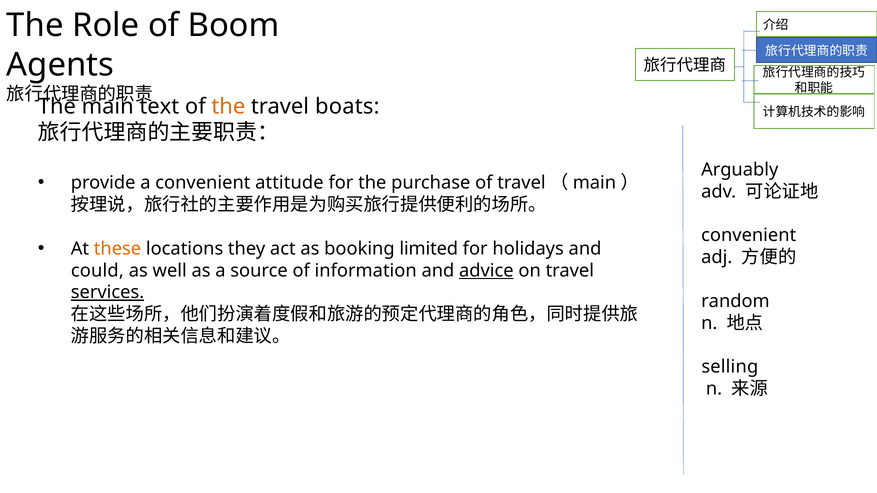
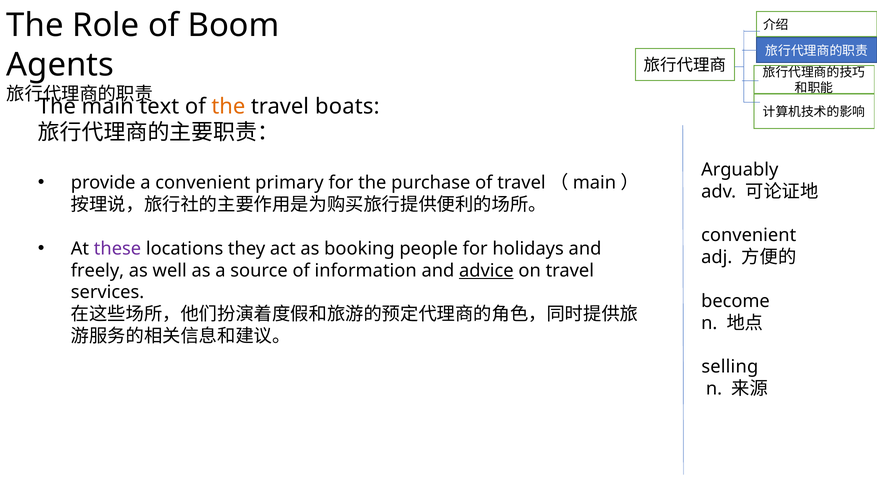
attitude: attitude -> primary (289, 183)
these colour: orange -> purple (118, 249)
limited: limited -> people (429, 249)
could: could -> freely (97, 271)
services underline: present -> none (108, 293)
random: random -> become (735, 301)
